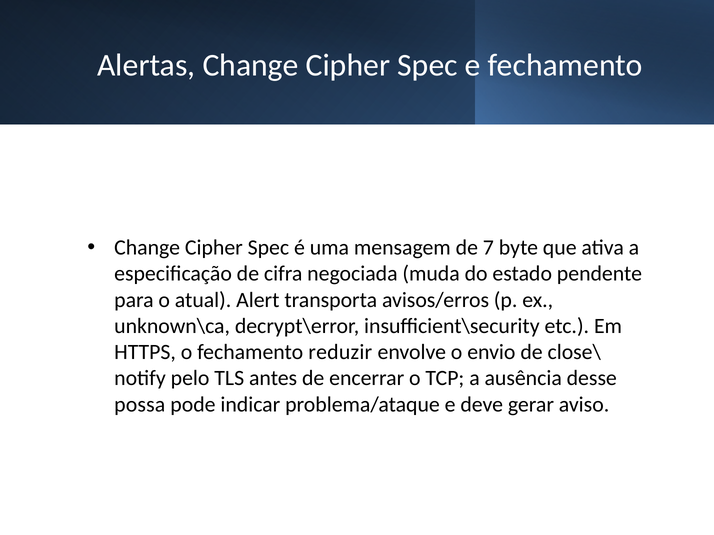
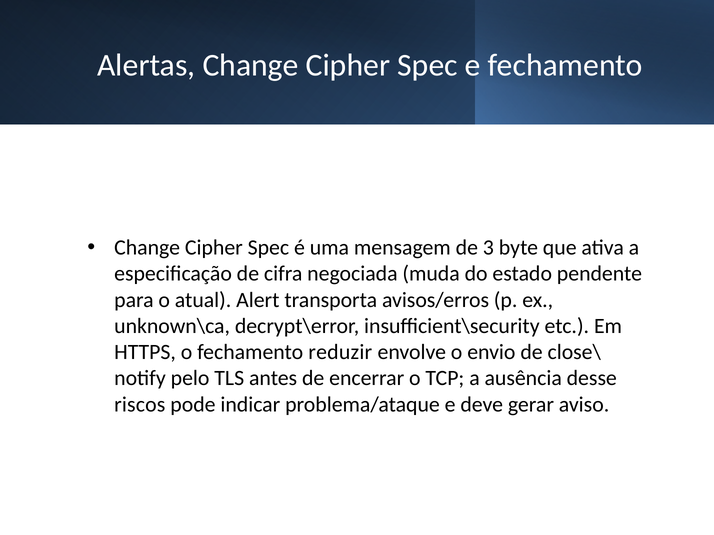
7: 7 -> 3 (488, 248)
possa: possa -> riscos (140, 405)
